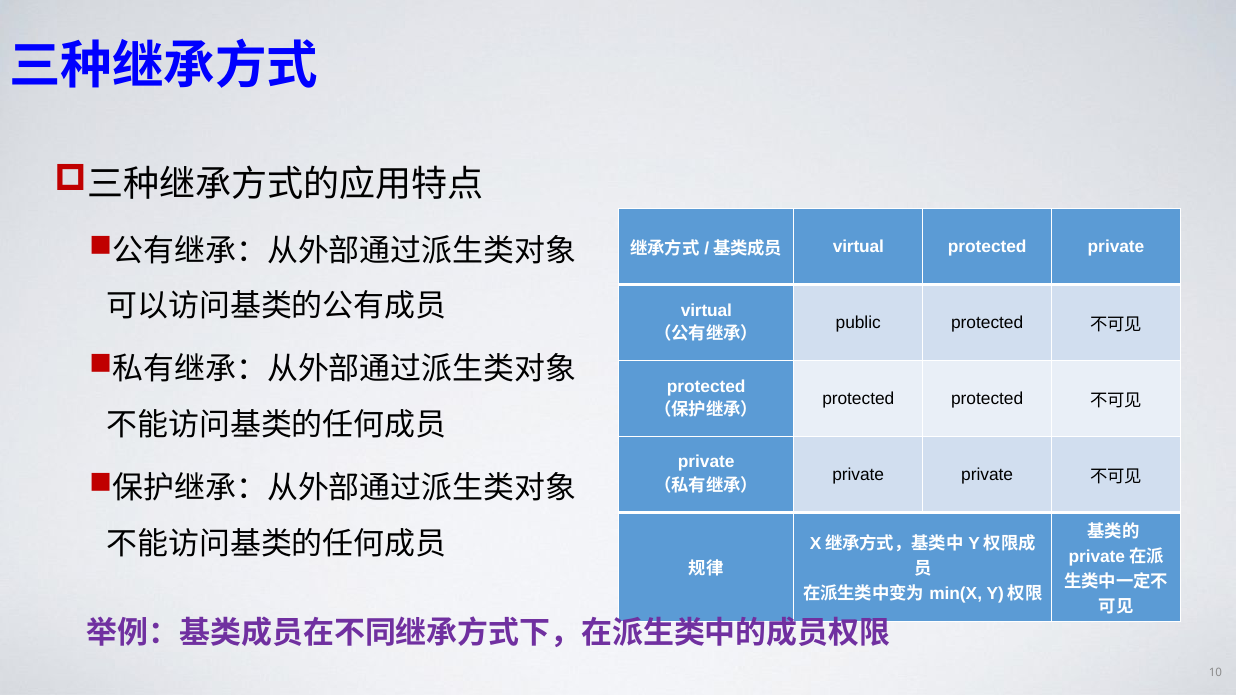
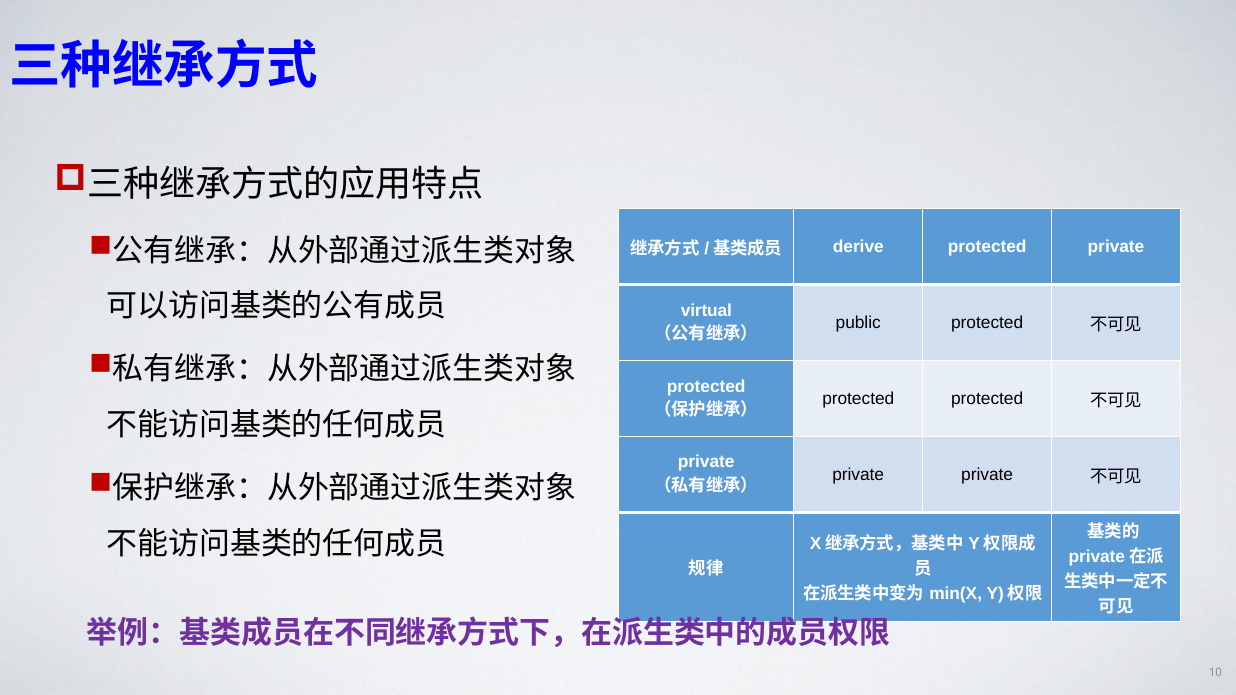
virtual: virtual -> derive (858, 247)
